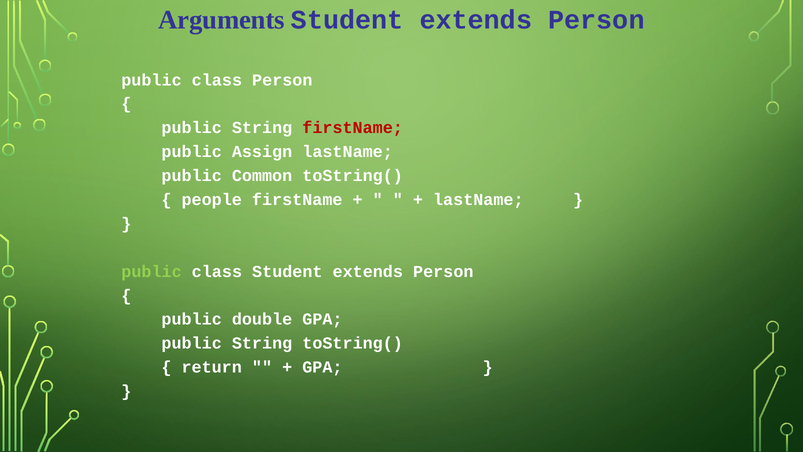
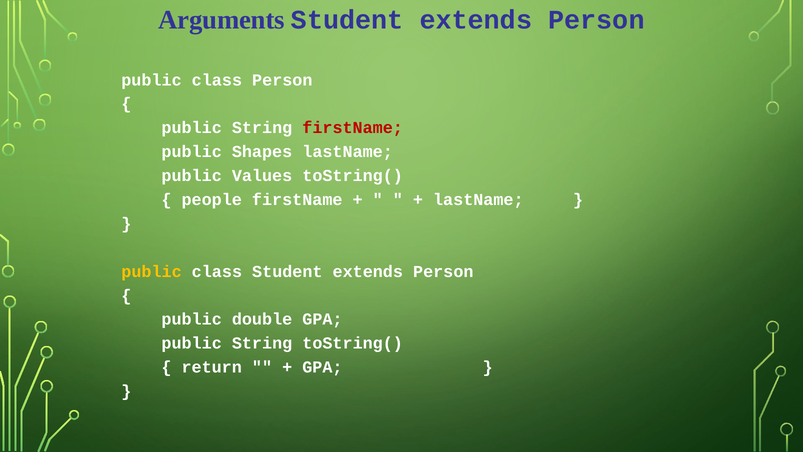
Assign: Assign -> Shapes (262, 152)
Common: Common -> Values (262, 176)
public colour: light green -> yellow (151, 271)
